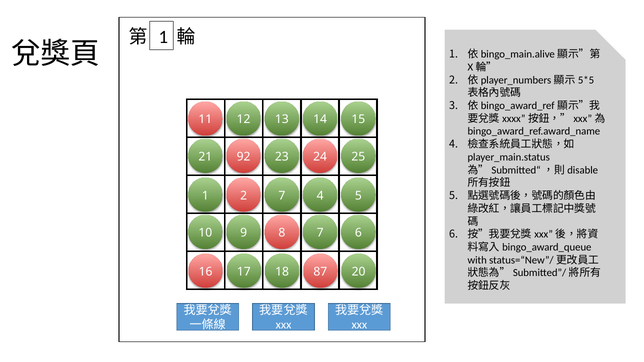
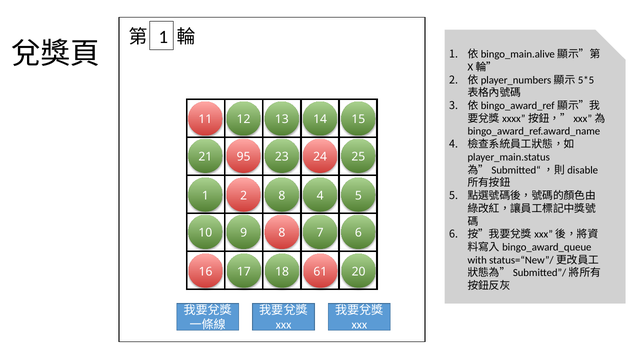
92: 92 -> 95 (244, 157)
2 7: 7 -> 8 (282, 196)
87: 87 -> 61 (320, 272)
